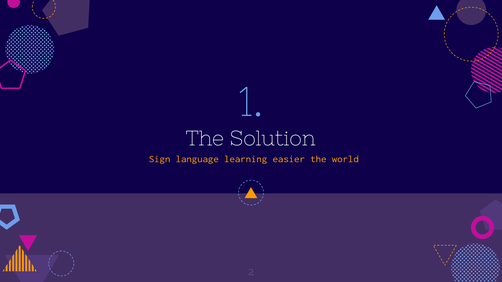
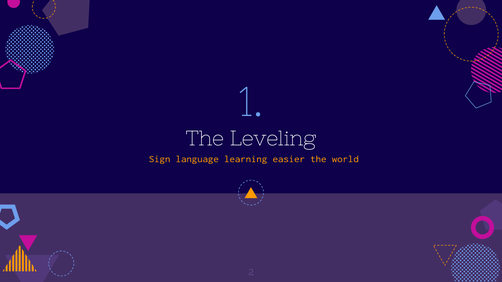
Solution: Solution -> Leveling (273, 139)
